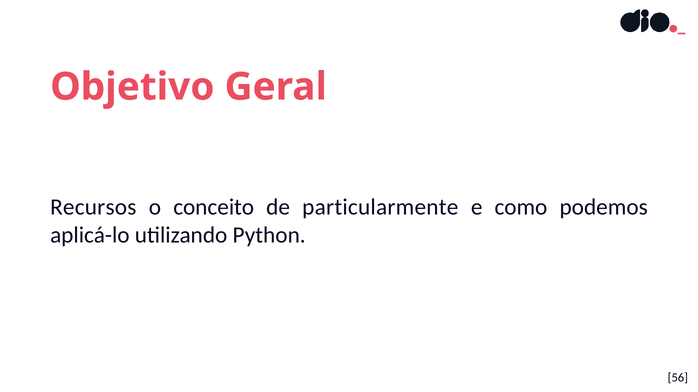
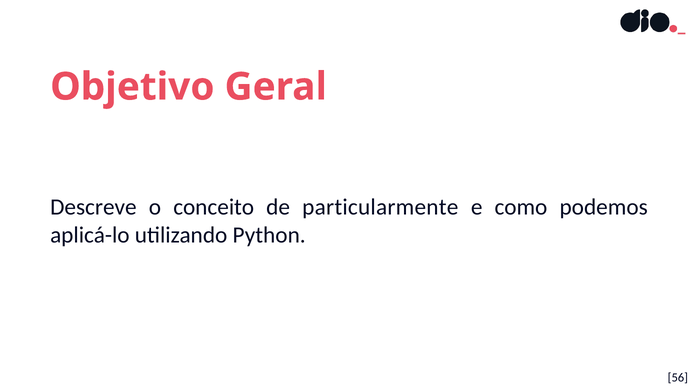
Recursos: Recursos -> Descreve (93, 208)
